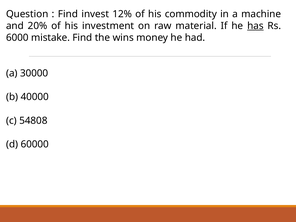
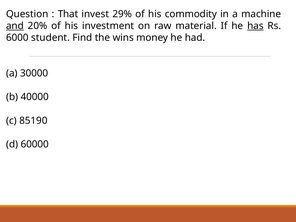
Find: Find -> That (68, 14)
12%: 12% -> 29% (122, 14)
and underline: none -> present (15, 26)
mistake: mistake -> student (51, 38)
54808: 54808 -> 85190 (33, 121)
